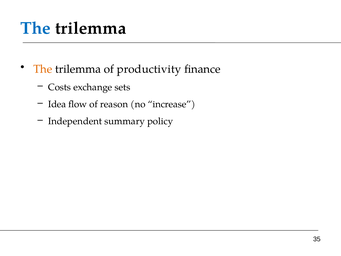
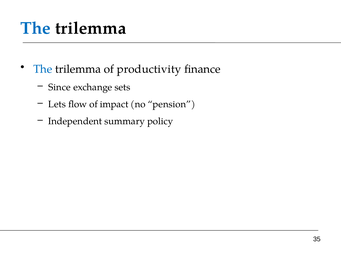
The colour: orange -> blue (43, 69)
Costs: Costs -> Since (60, 87)
Idea: Idea -> Lets (57, 104)
reason: reason -> impact (114, 104)
increase: increase -> pension (172, 104)
